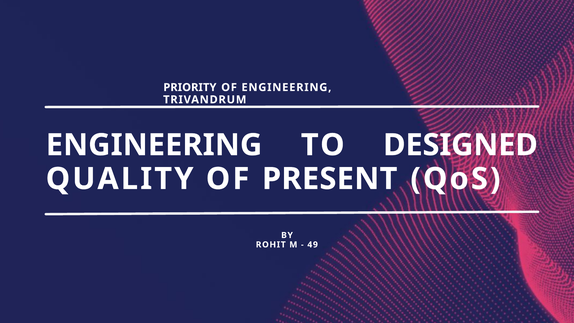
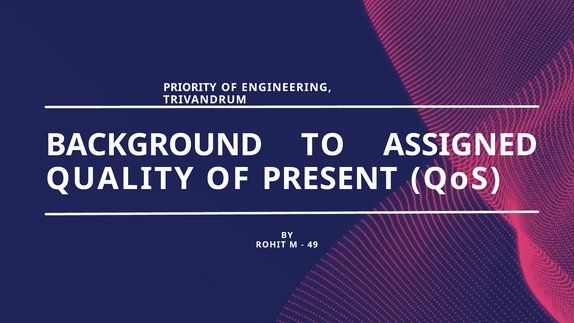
ENGINEERING: ENGINEERING -> BACKGROUND (154, 145)
DESIGNED: DESIGNED -> ASSIGNED (460, 145)
